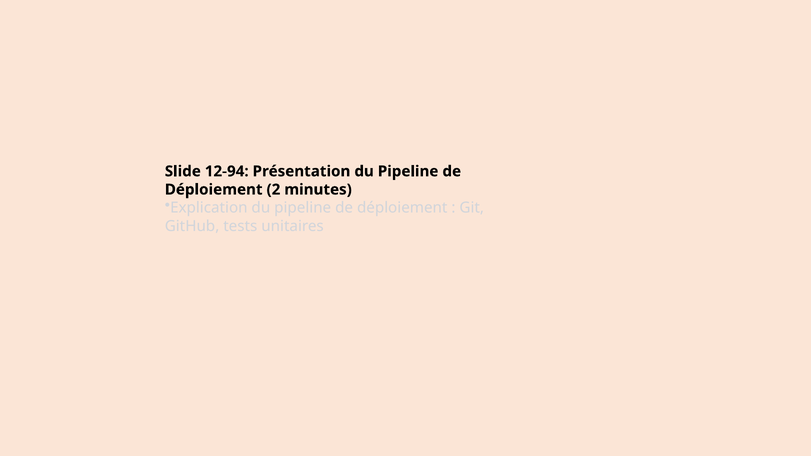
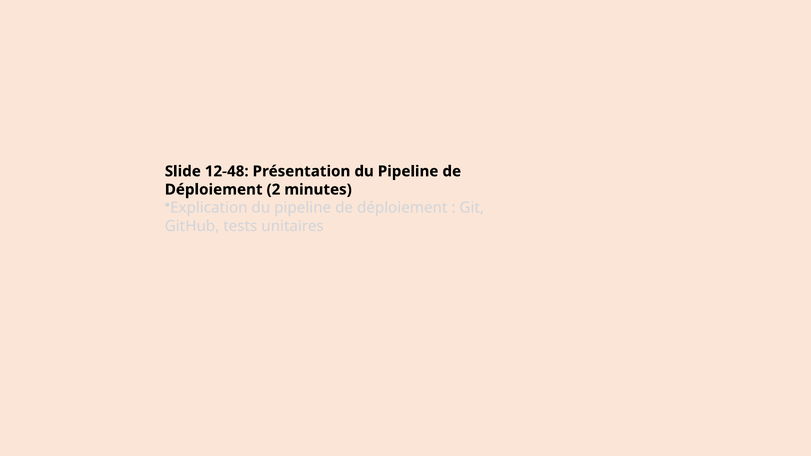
12-94: 12-94 -> 12-48 (227, 171)
